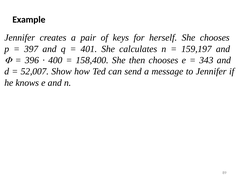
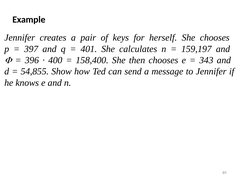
52,007: 52,007 -> 54,855 (35, 71)
